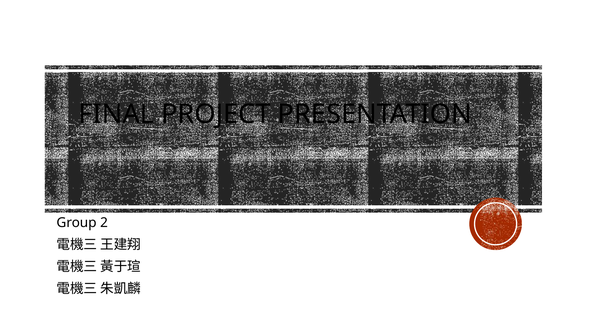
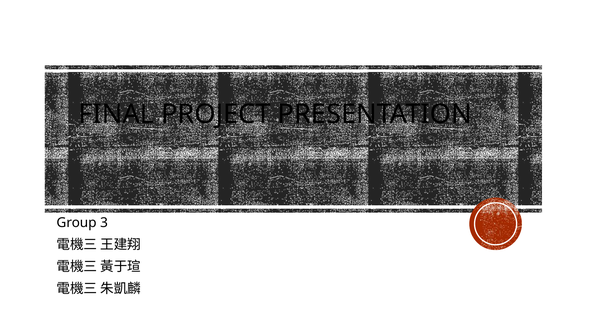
2: 2 -> 3 (104, 223)
